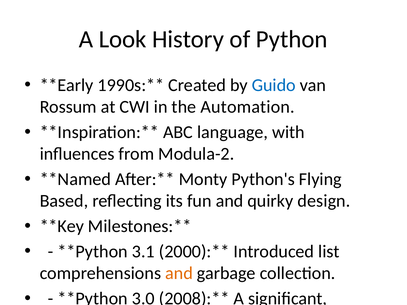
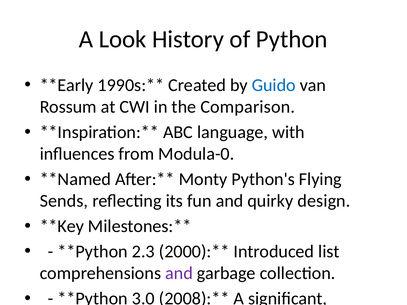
Automation: Automation -> Comparison (248, 107)
Modula-2: Modula-2 -> Modula-0 (196, 154)
Based: Based -> Sends (64, 201)
3.1: 3.1 -> 2.3 (143, 252)
and colour: orange -> purple (179, 274)
